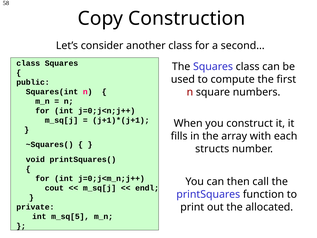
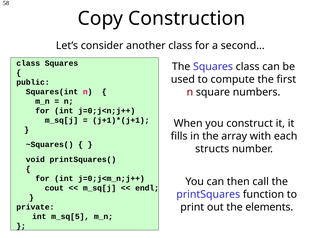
allocated: allocated -> elements (269, 207)
